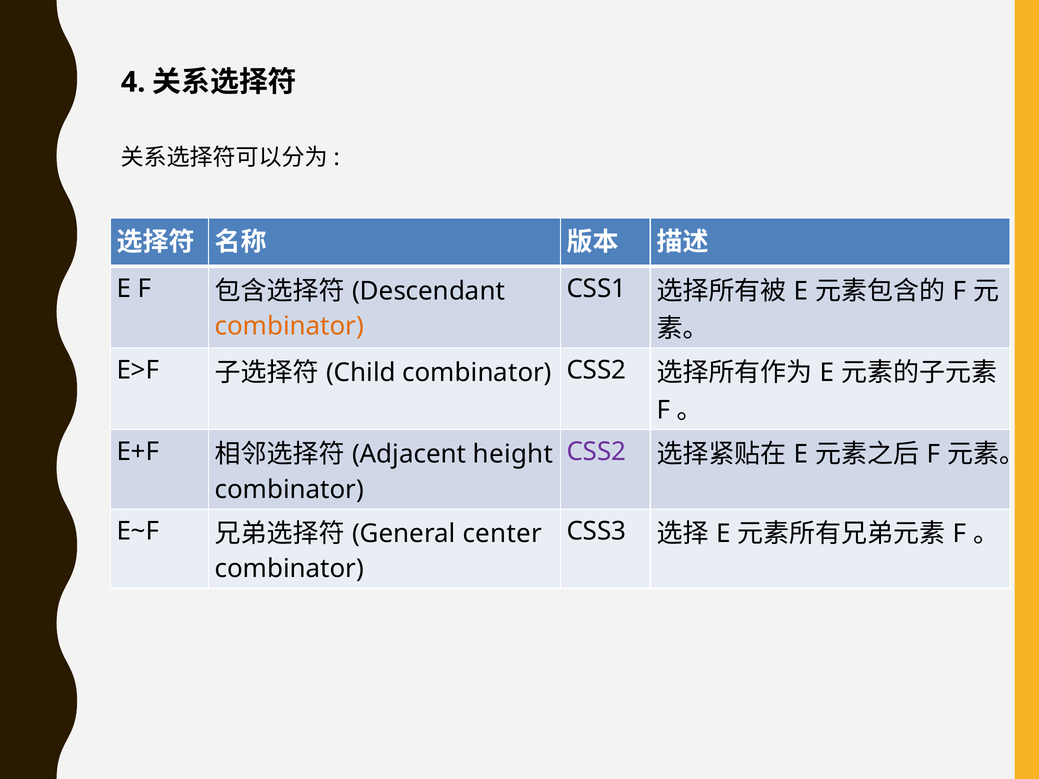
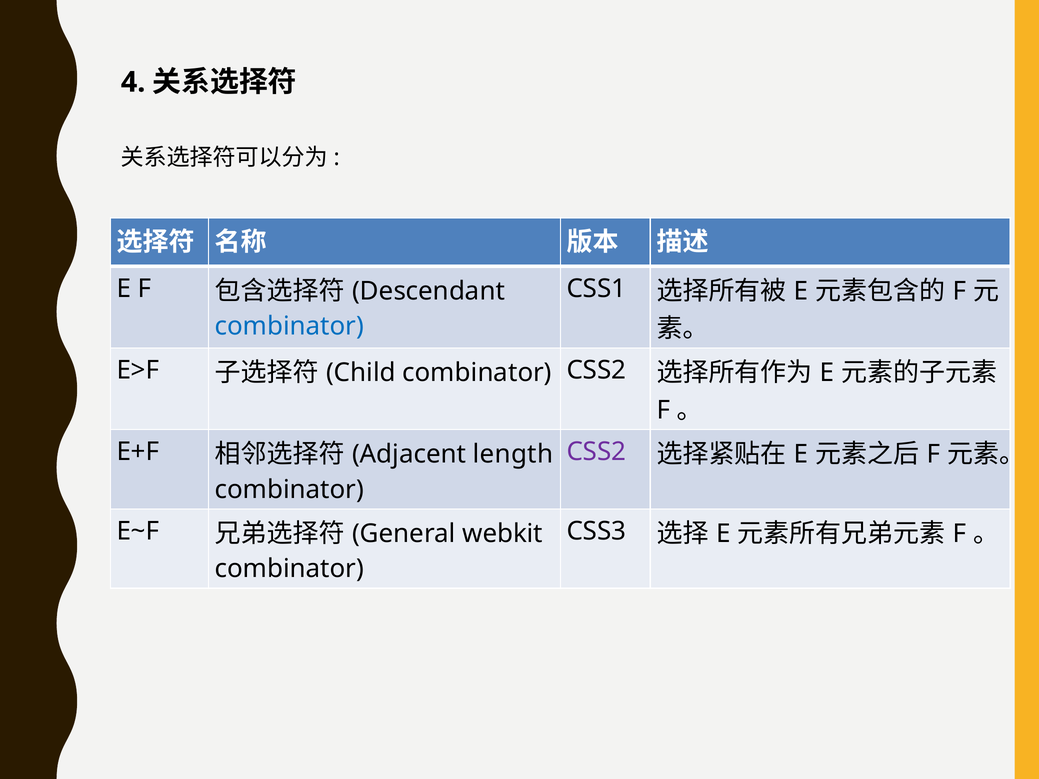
combinator colour: orange -> blue (289, 326)
height: height -> length (513, 454)
center: center -> webkit (503, 534)
